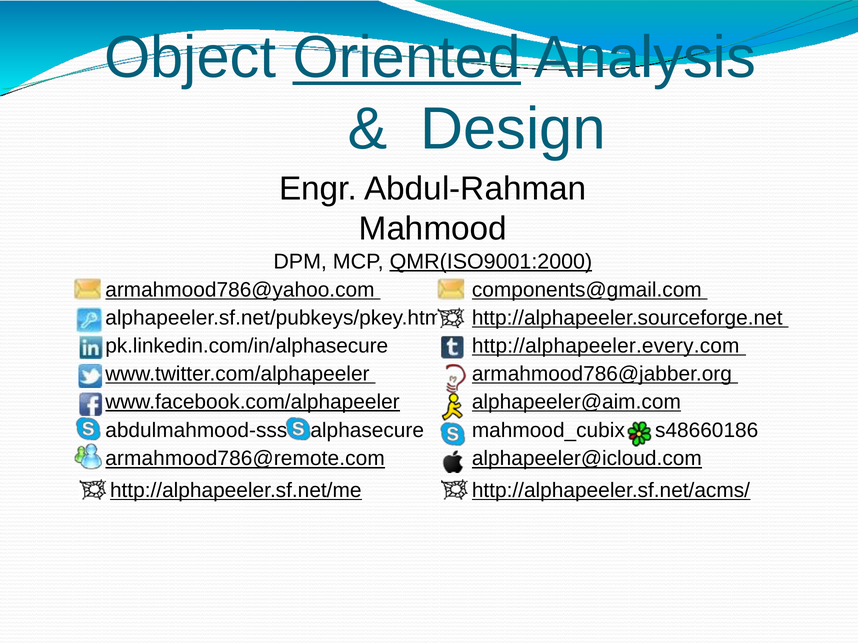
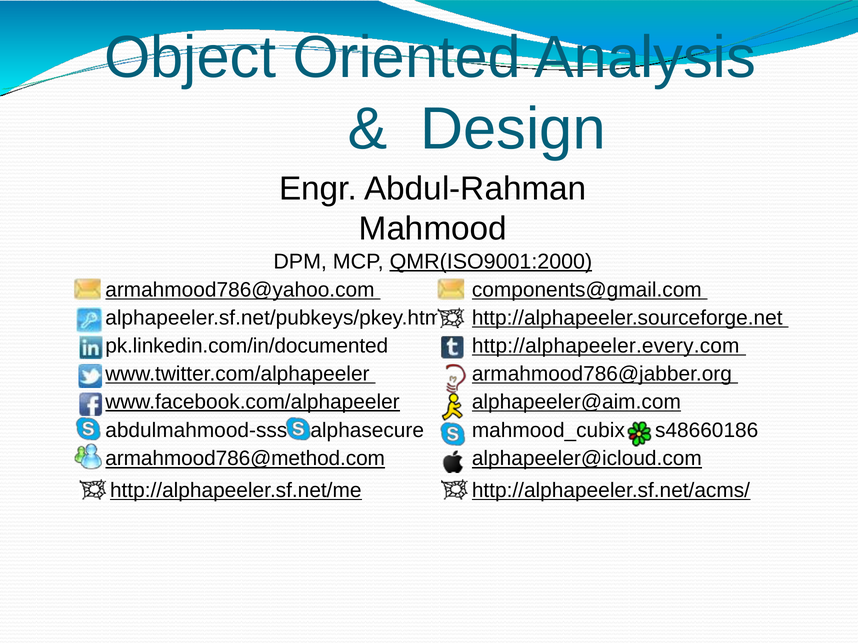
Oriented underline: present -> none (407, 58)
pk.linkedin.com/in/alphasecure: pk.linkedin.com/in/alphasecure -> pk.linkedin.com/in/documented (247, 346)
armahmood786@remote.com: armahmood786@remote.com -> armahmood786@method.com (245, 459)
